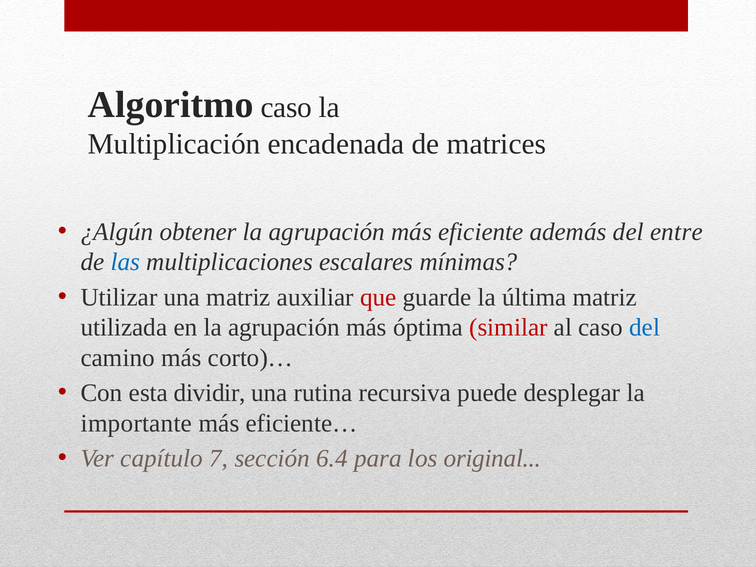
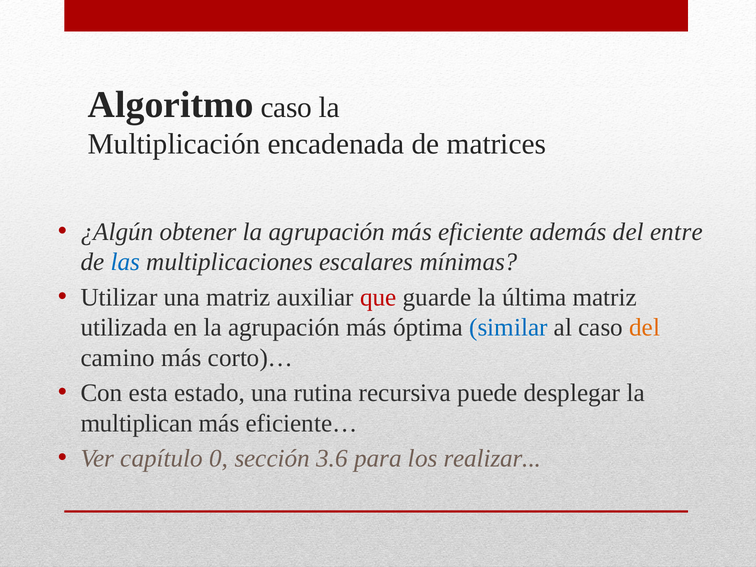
similar colour: red -> blue (508, 327)
del colour: blue -> orange (645, 327)
dividir: dividir -> estado (210, 393)
importante: importante -> multiplican (137, 423)
7: 7 -> 0 (219, 458)
6.4: 6.4 -> 3.6 (332, 458)
original: original -> realizar (492, 458)
